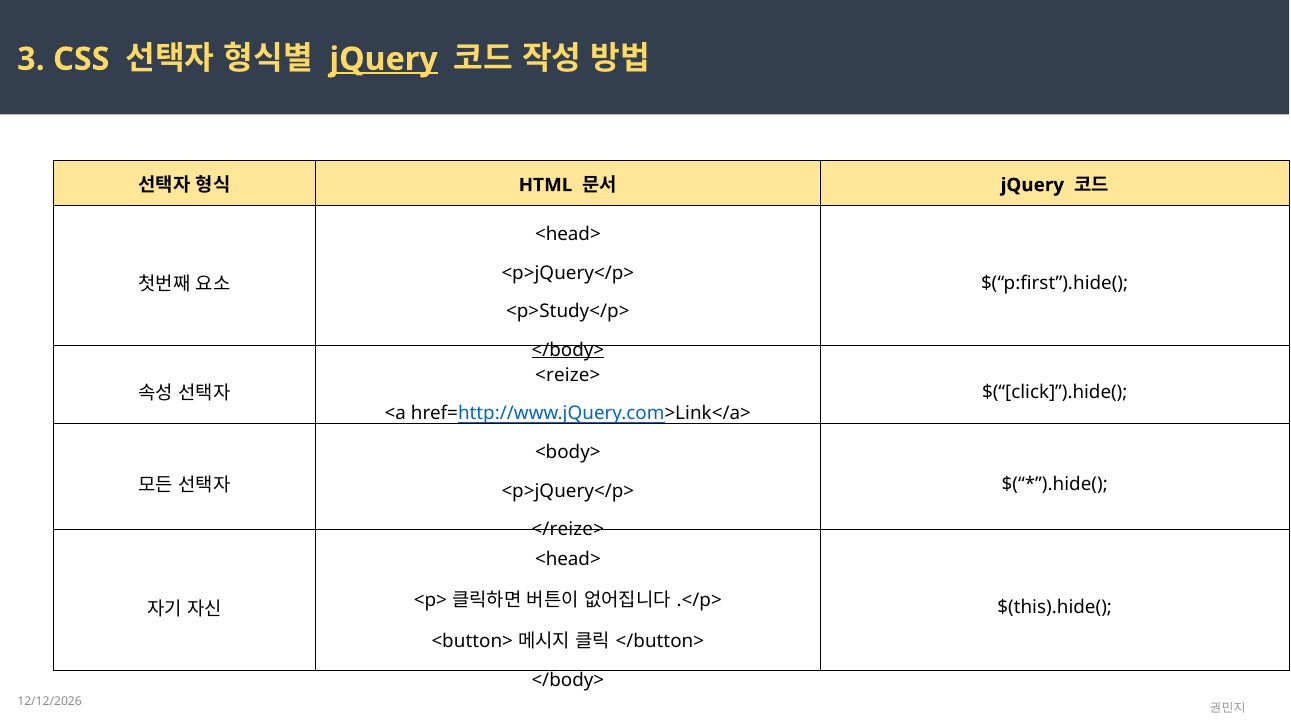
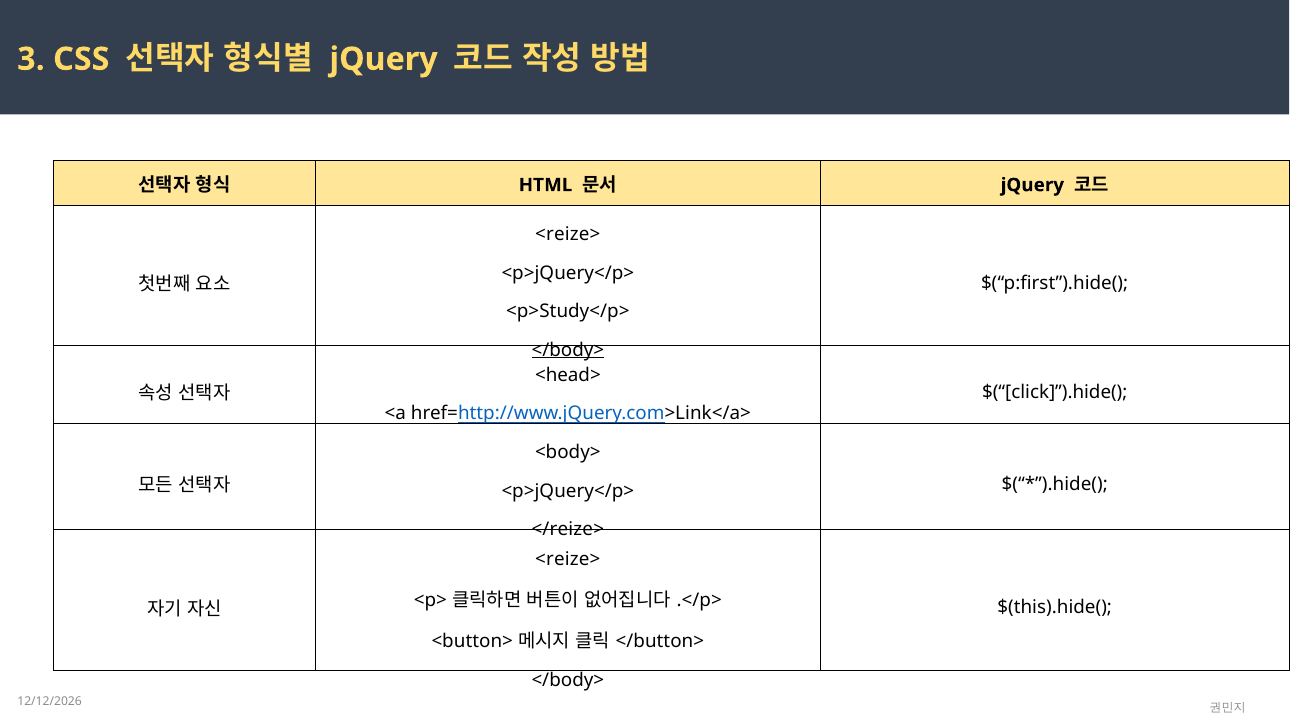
jQuery underline: present -> none (384, 59)
<head>: <head> -> <reize> (568, 235)
<reize>: <reize> -> <head> (568, 375)
<head>: <head> -> <reize> (568, 559)
